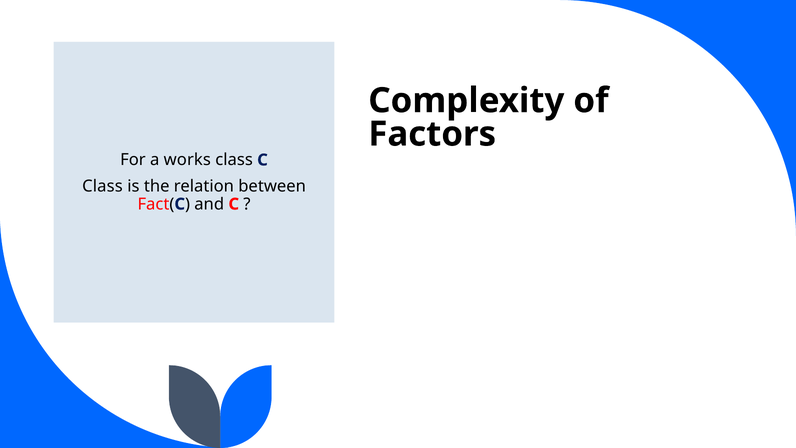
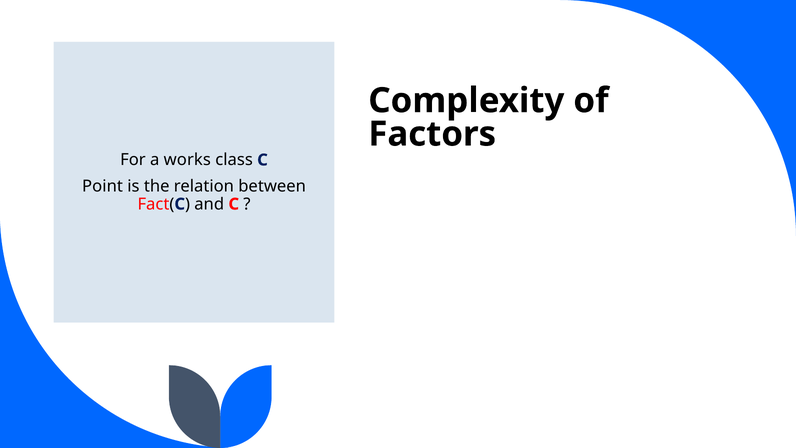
Class: Class -> Point (102, 186)
